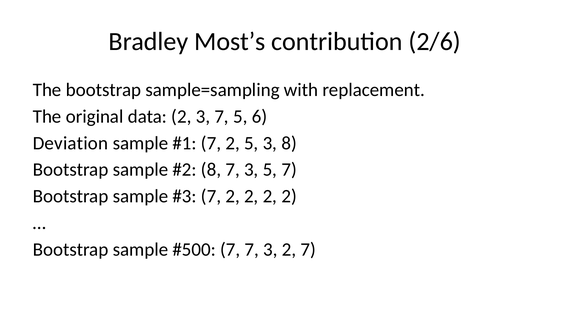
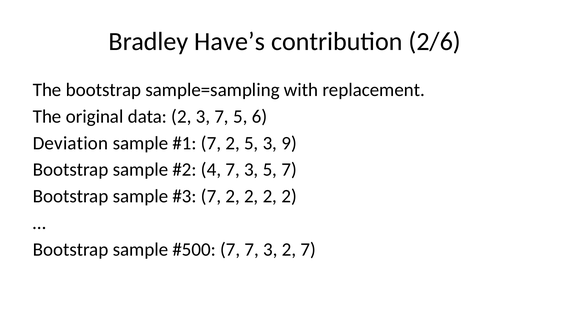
Most’s: Most’s -> Have’s (230, 41)
3 8: 8 -> 9 (289, 143)
8: 8 -> 4 (211, 170)
